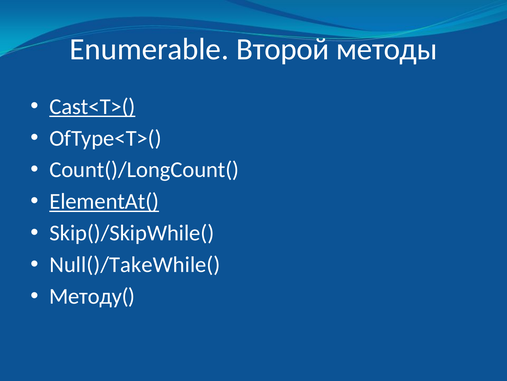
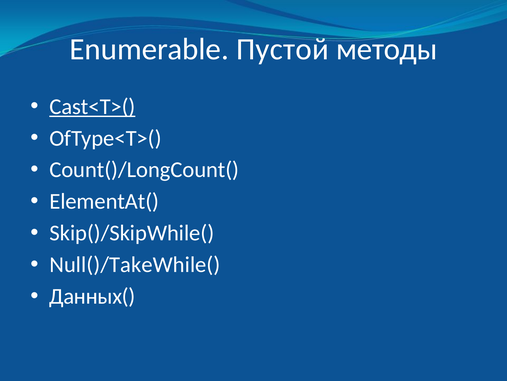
Второй: Второй -> Пустой (282, 49)
ElementAt( underline: present -> none (104, 201)
Методу(: Методу( -> Данных( (92, 296)
